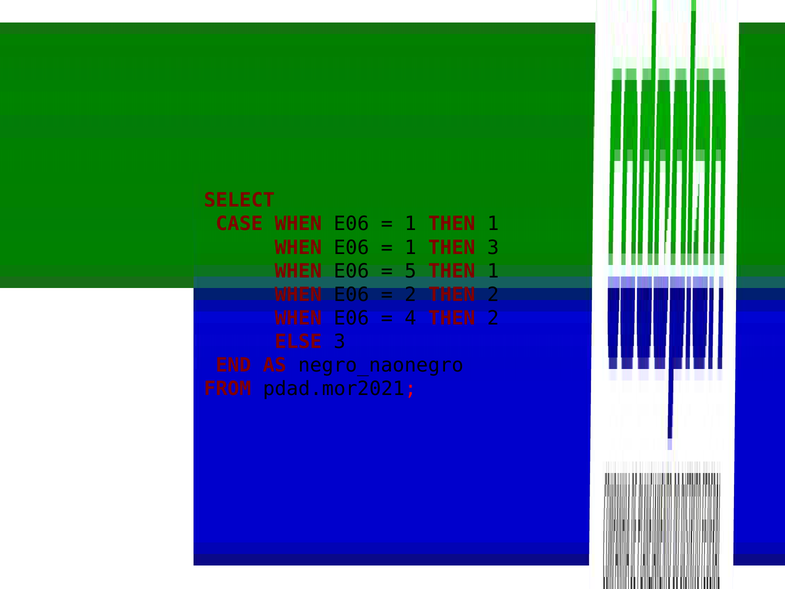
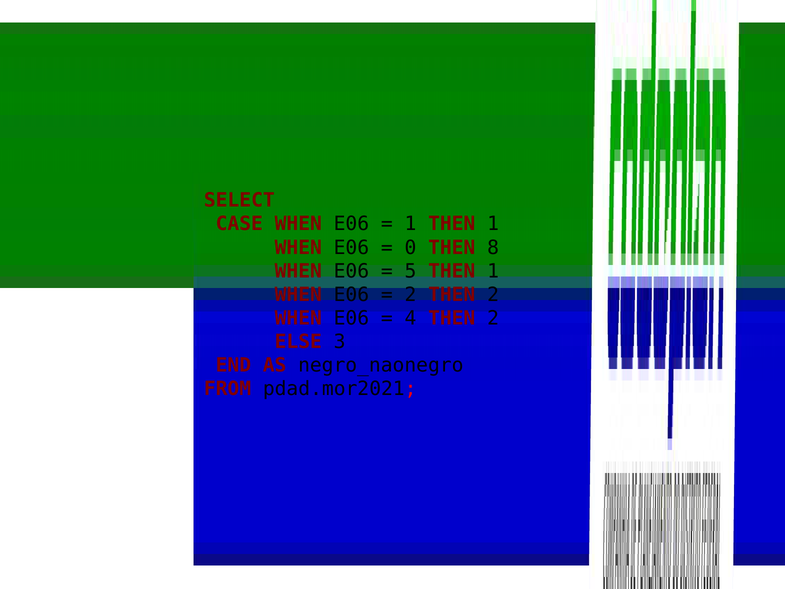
1: 1 -> 0 (410, 247)
THEN 3: 3 -> 8 (493, 247)
